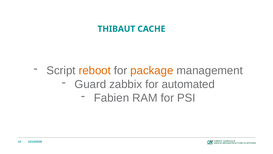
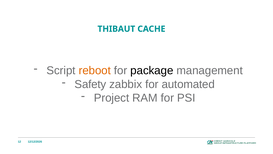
package colour: orange -> black (152, 70)
Guard: Guard -> Safety (90, 84)
Fabien: Fabien -> Project (112, 98)
